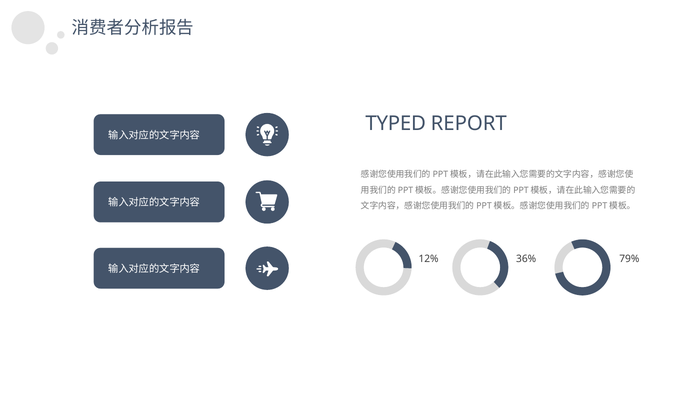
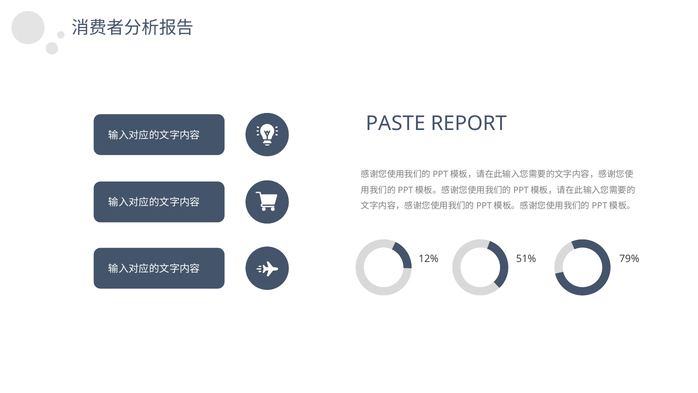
TYPED: TYPED -> PASTE (396, 123)
36%: 36% -> 51% (526, 259)
